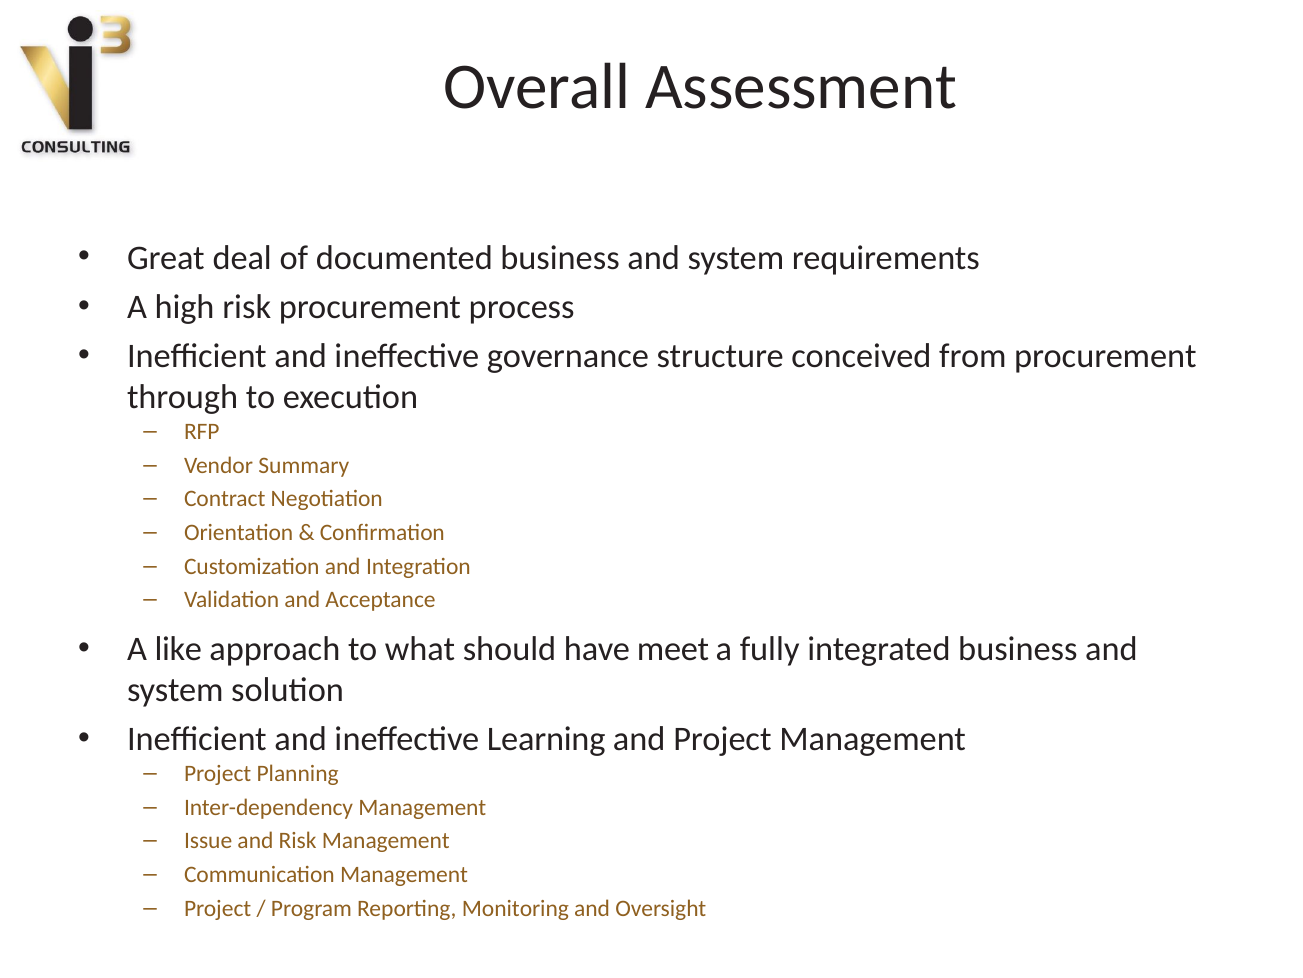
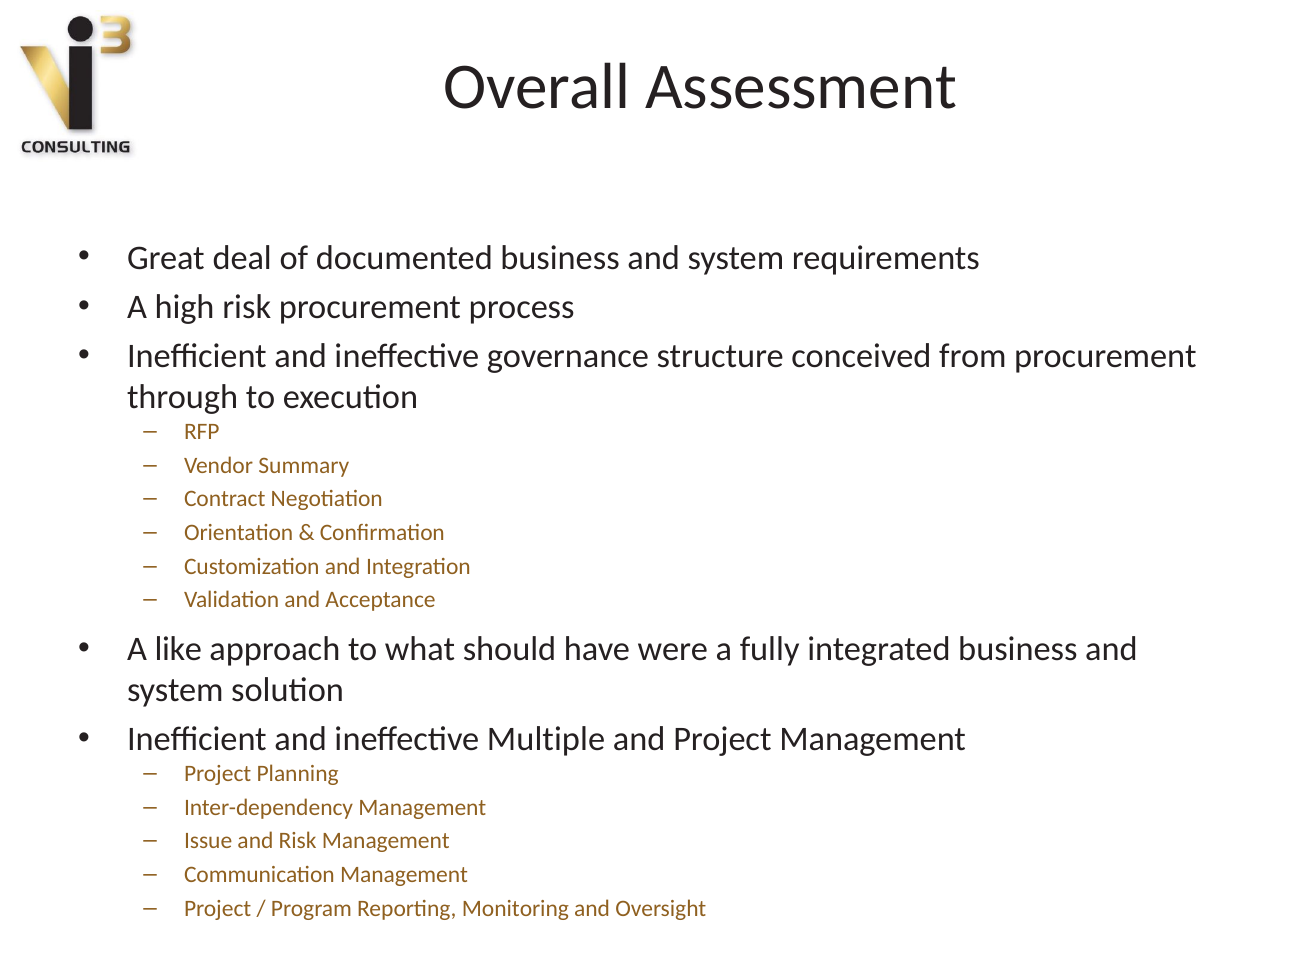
meet: meet -> were (673, 649)
Learning: Learning -> Multiple (546, 739)
